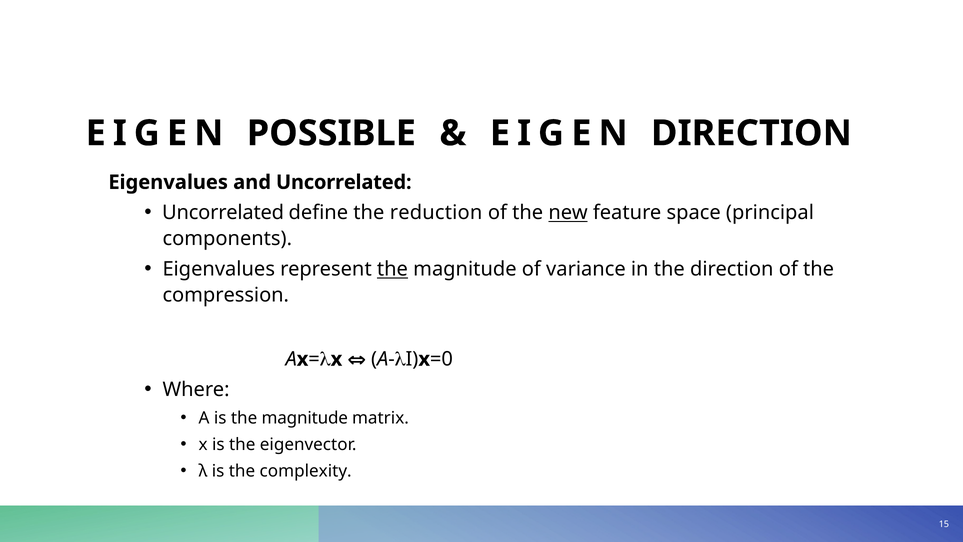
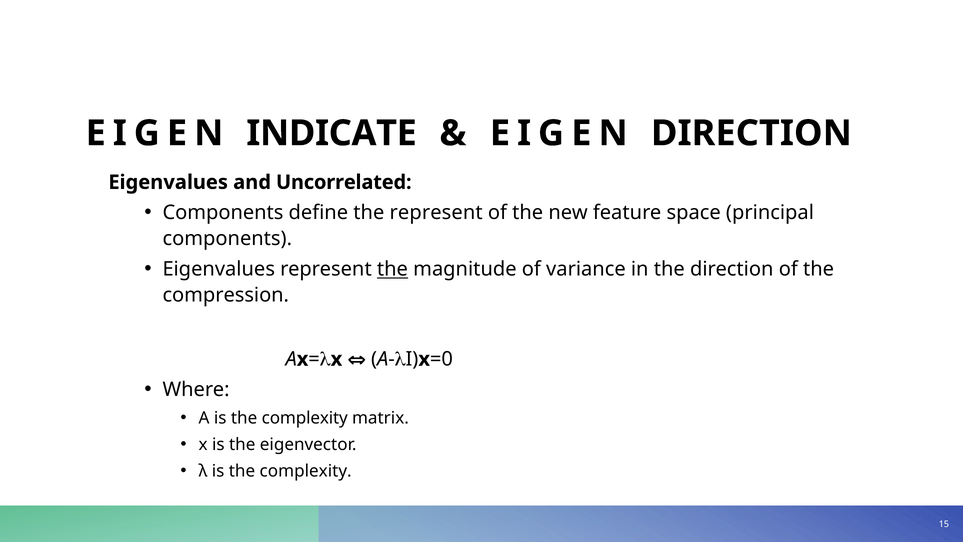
POSSIBLE: POSSIBLE -> INDICATE (332, 133)
Uncorrelated: Uncorrelated -> Components (223, 213)
the reduction: reduction -> represent (436, 213)
new underline: present -> none (568, 213)
A is the magnitude: magnitude -> complexity (305, 418)
